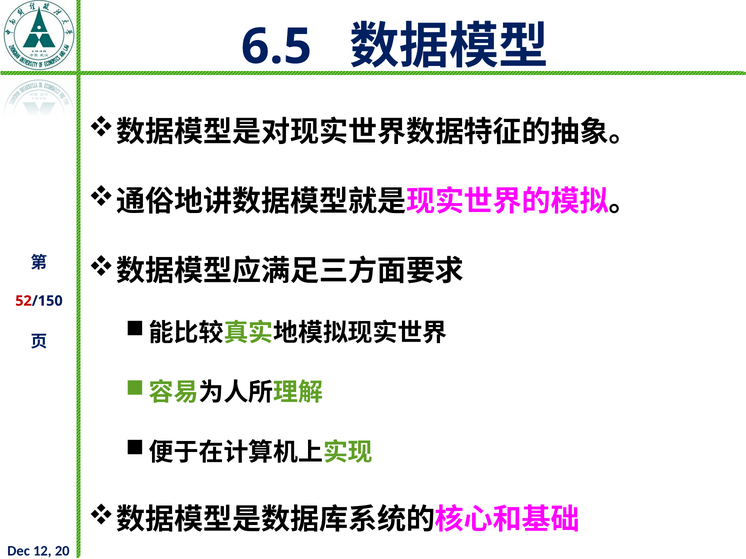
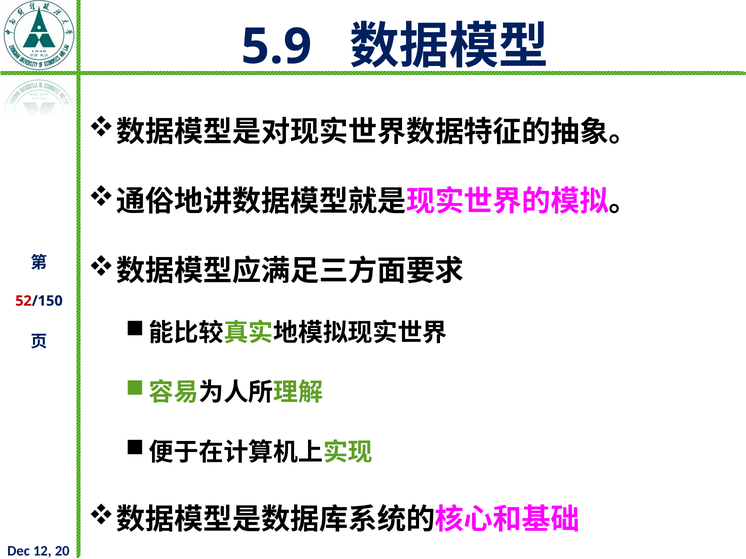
6.5: 6.5 -> 5.9 (276, 47)
